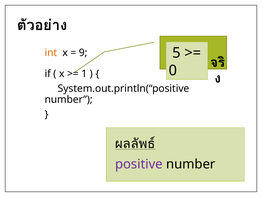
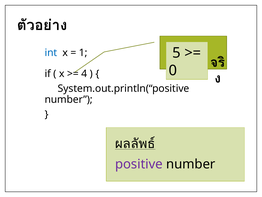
int colour: orange -> blue (51, 53)
9: 9 -> 1 (83, 53)
1: 1 -> 4 (84, 74)
